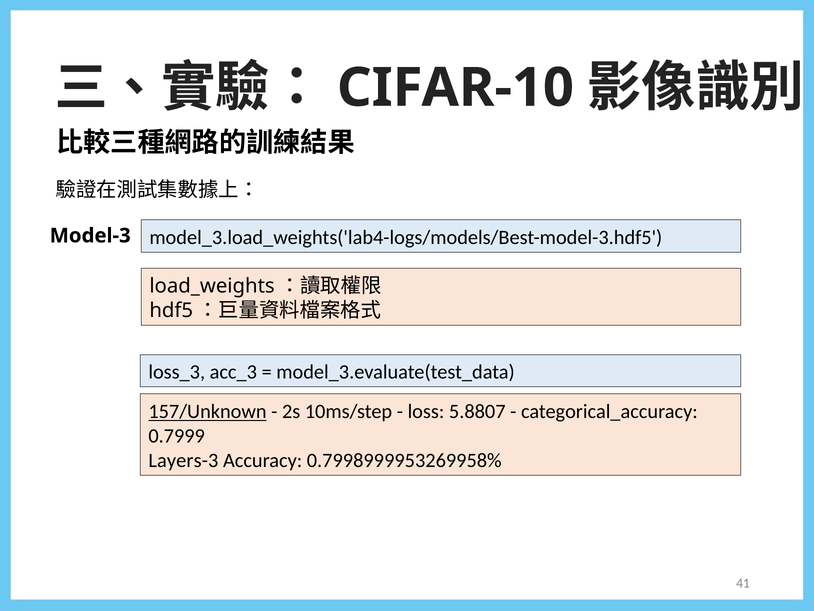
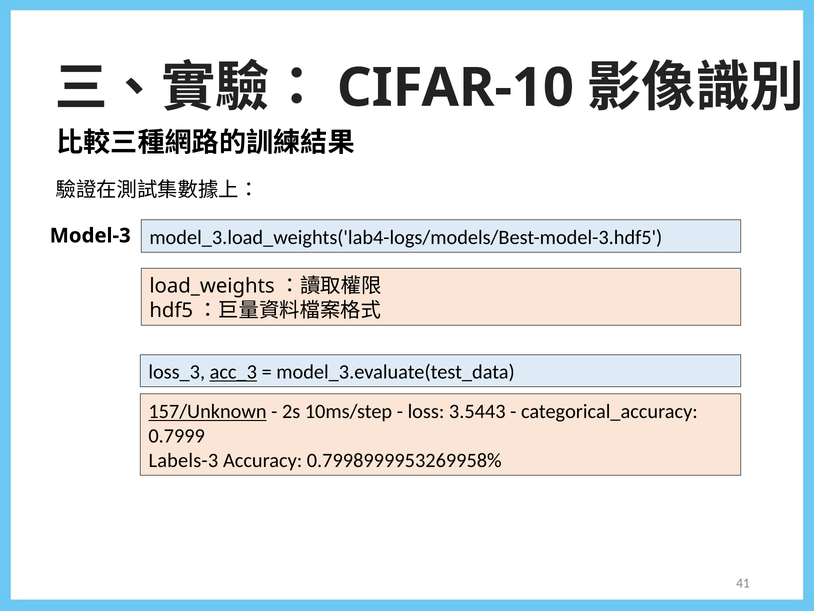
acc_3 underline: none -> present (233, 372)
5.8807: 5.8807 -> 3.5443 (477, 411)
Layers-3: Layers-3 -> Labels-3 (183, 460)
